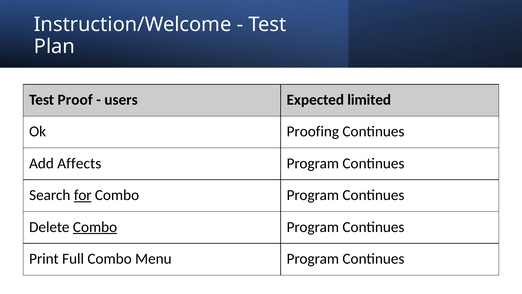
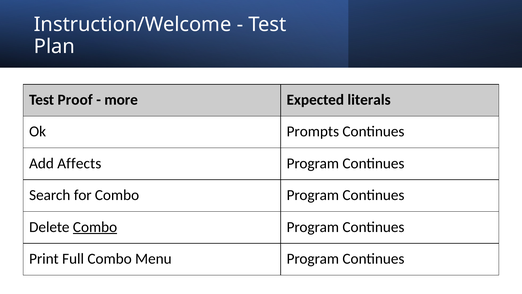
users: users -> more (121, 100)
limited: limited -> literals (369, 100)
Proofing: Proofing -> Prompts (313, 131)
for underline: present -> none (83, 195)
